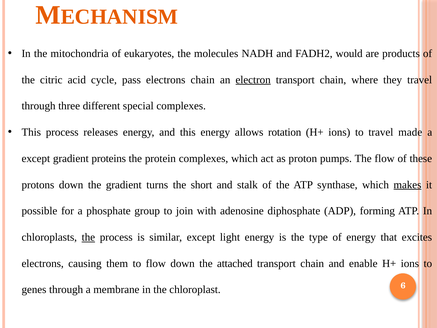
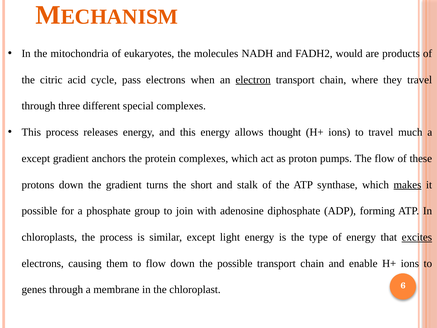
electrons chain: chain -> when (203, 80)
rotation: rotation -> thought (285, 132)
made: made -> much (410, 132)
proteins: proteins -> anchors (109, 158)
the underline: present -> none (88, 237)
excites underline: none -> present (417, 237)
the attached: attached -> possible (235, 263)
